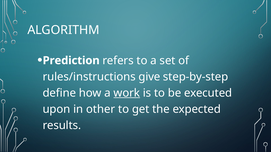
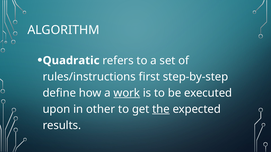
Prediction: Prediction -> Quadratic (71, 61)
give: give -> first (149, 77)
the underline: none -> present (161, 109)
